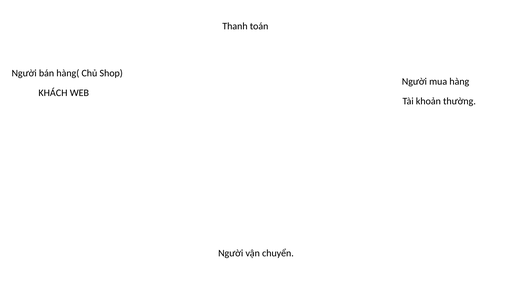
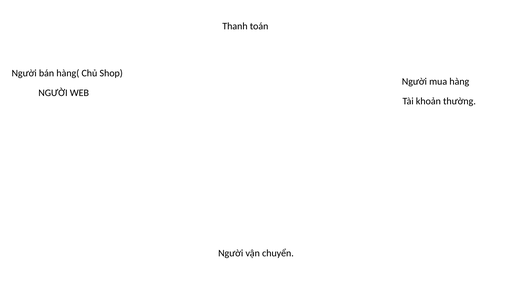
KHÁCH: KHÁCH -> NGƯỜI (53, 93)
